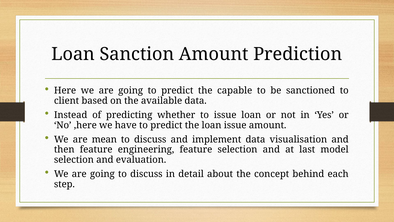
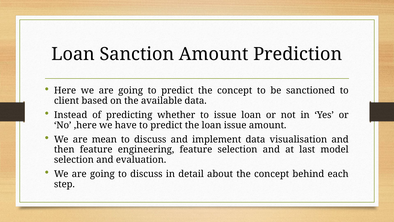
predict the capable: capable -> concept (235, 90)
